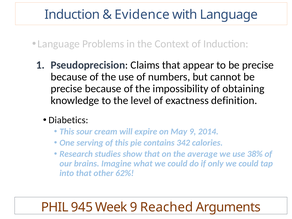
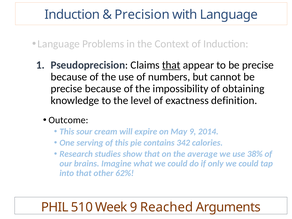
Evidence: Evidence -> Precision (142, 15)
that underline: none -> present (171, 65)
Diabetics: Diabetics -> Outcome (68, 120)
945: 945 -> 510 (82, 207)
